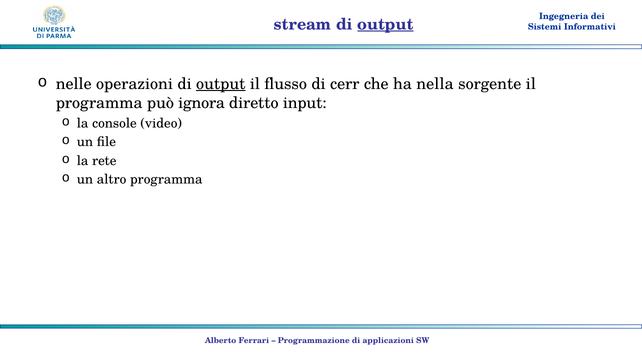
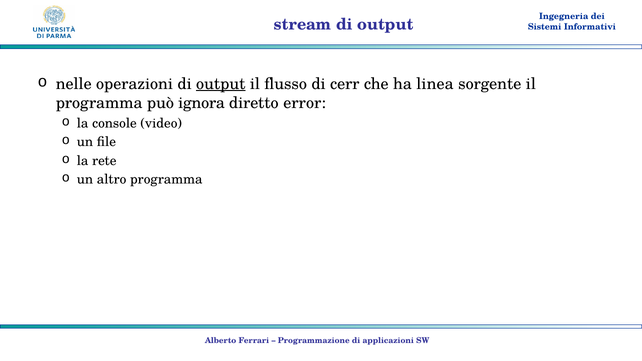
output underline: present -> none (385, 24)
nella: nella -> linea (435, 84)
input: input -> error (305, 103)
